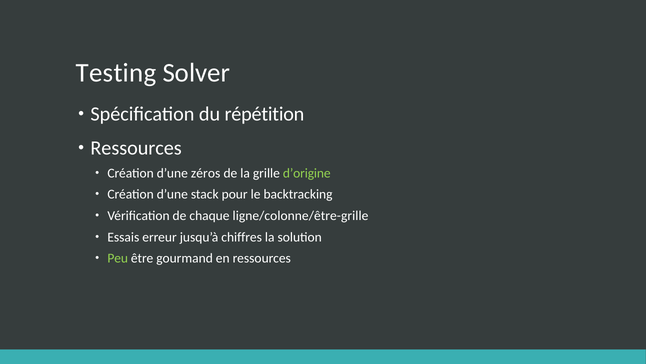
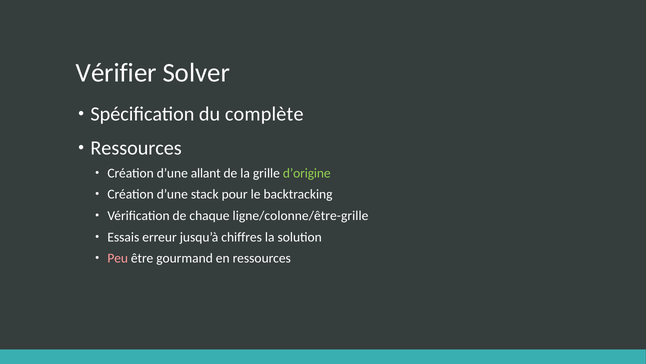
Testing: Testing -> Vérifier (116, 73)
répétition: répétition -> complète (264, 114)
zéros: zéros -> allant (206, 173)
Peu colour: light green -> pink (118, 258)
